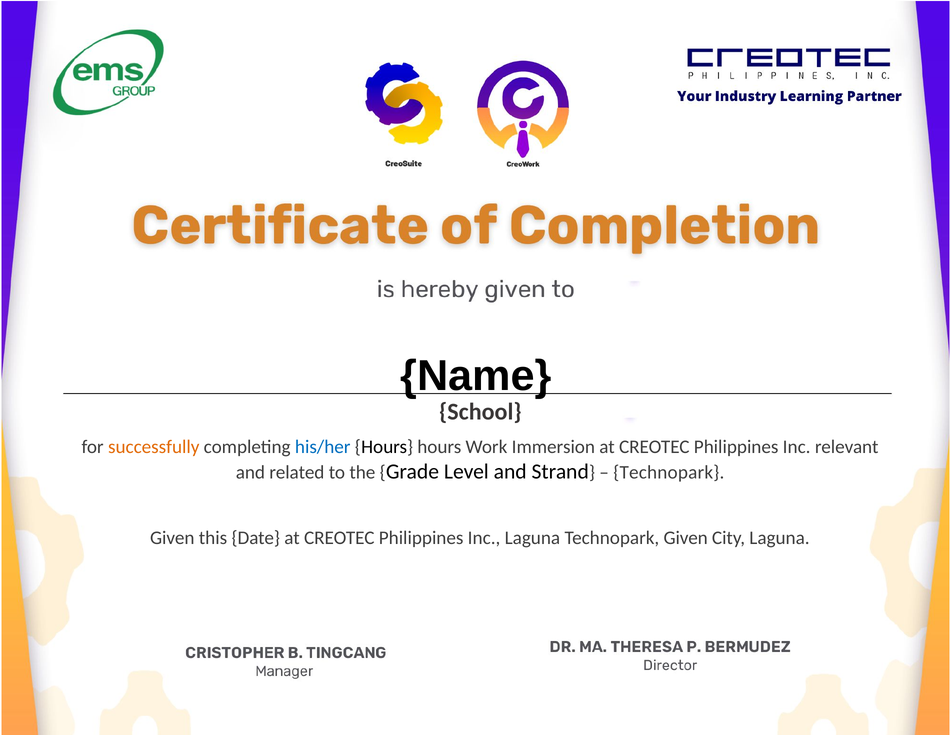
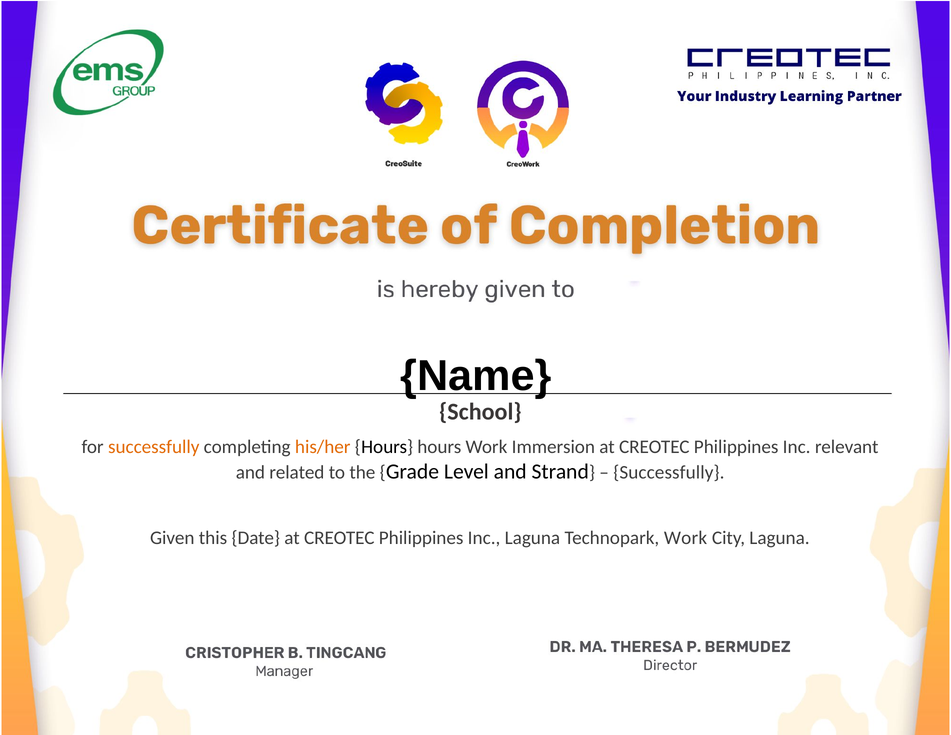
his/her colour: blue -> orange (323, 447)
Technopark: Technopark -> Successfully (669, 472)
Laguna Technopark Given: Given -> Work (686, 538)
